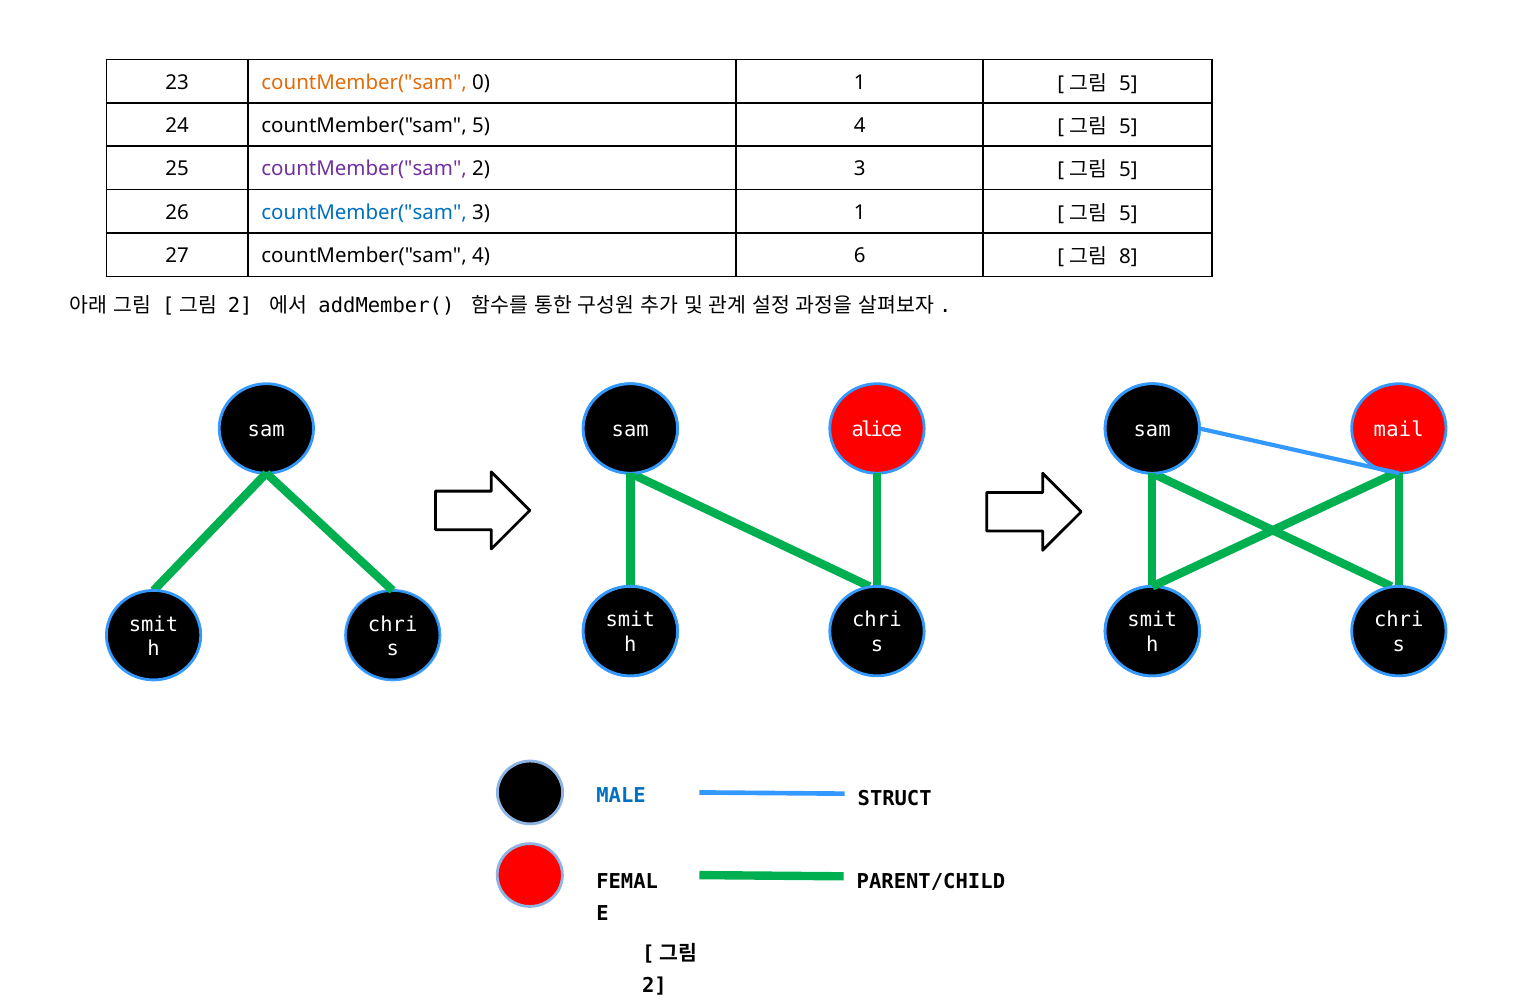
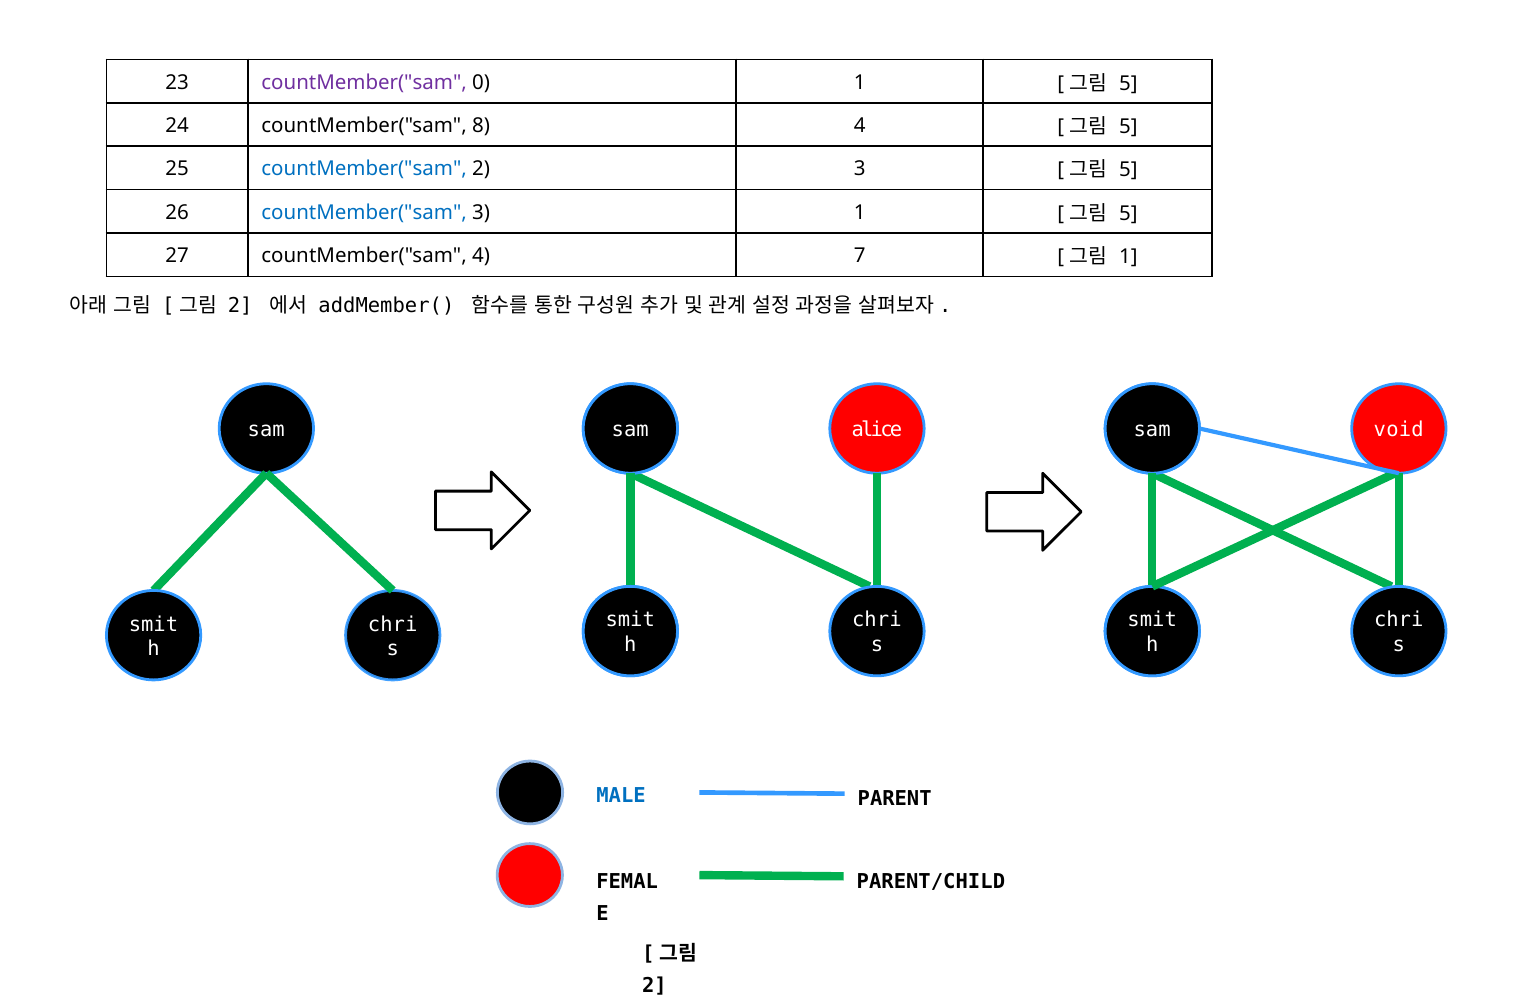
countMember("sam colour: orange -> purple (364, 82)
countMember("sam 5: 5 -> 8 (481, 126)
countMember("sam colour: purple -> blue (364, 169)
6: 6 -> 7 (860, 256)
8: 8 -> 1 (1128, 257)
mail: mail -> void (1399, 430)
STRUCT: STRUCT -> PARENT (895, 799)
